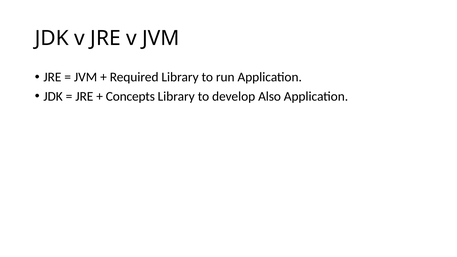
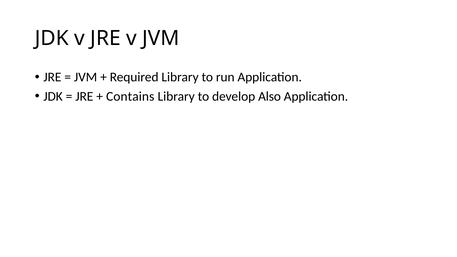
Concepts: Concepts -> Contains (130, 96)
